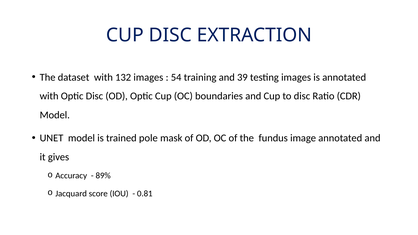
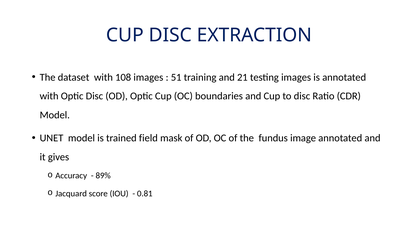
132: 132 -> 108 (123, 77)
54: 54 -> 51 (176, 77)
39: 39 -> 21 (242, 77)
pole: pole -> field (148, 138)
